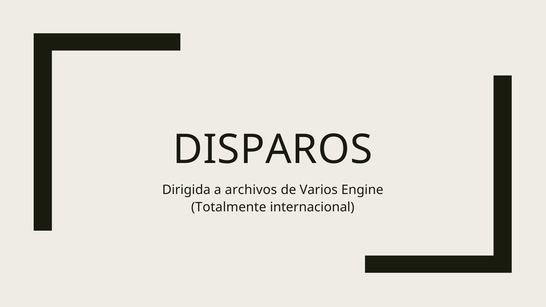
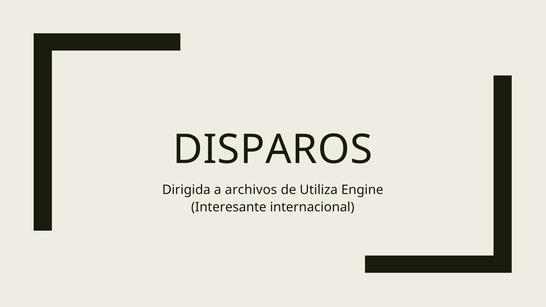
Varios: Varios -> Utiliza (319, 190)
Totalmente: Totalmente -> Interesante (229, 207)
